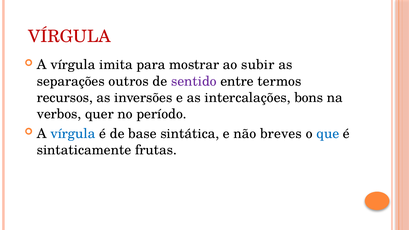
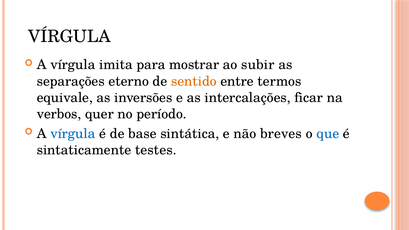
VÍRGULA colour: red -> black (70, 36)
outros: outros -> eterno (129, 81)
sentido colour: purple -> orange (194, 81)
recursos: recursos -> equivale (65, 98)
bons: bons -> ficar (309, 98)
frutas: frutas -> testes (156, 150)
